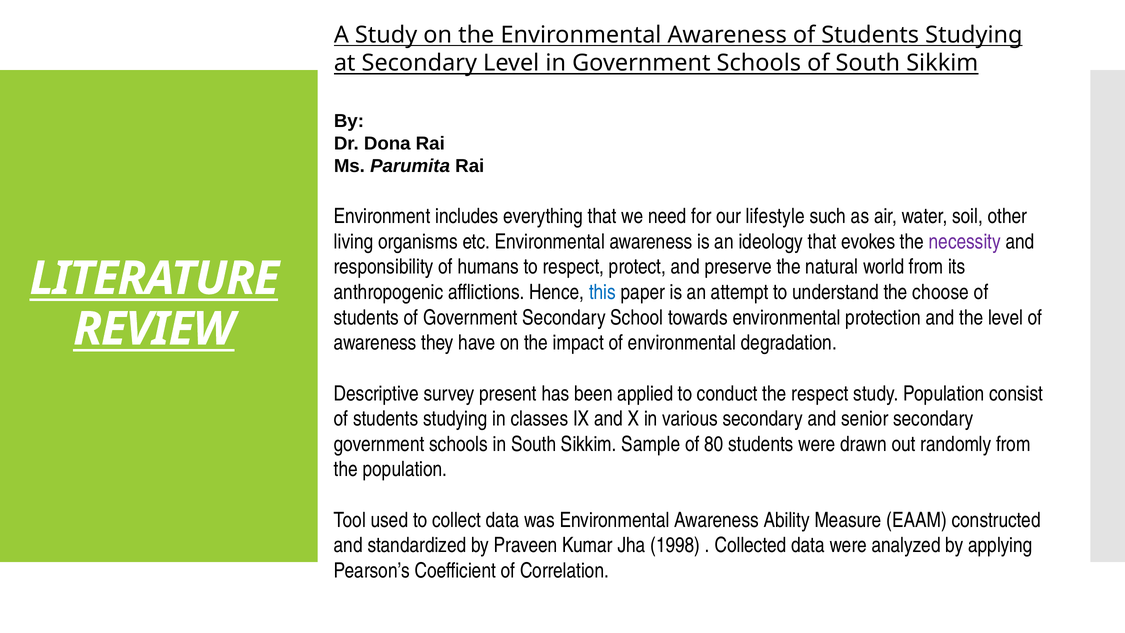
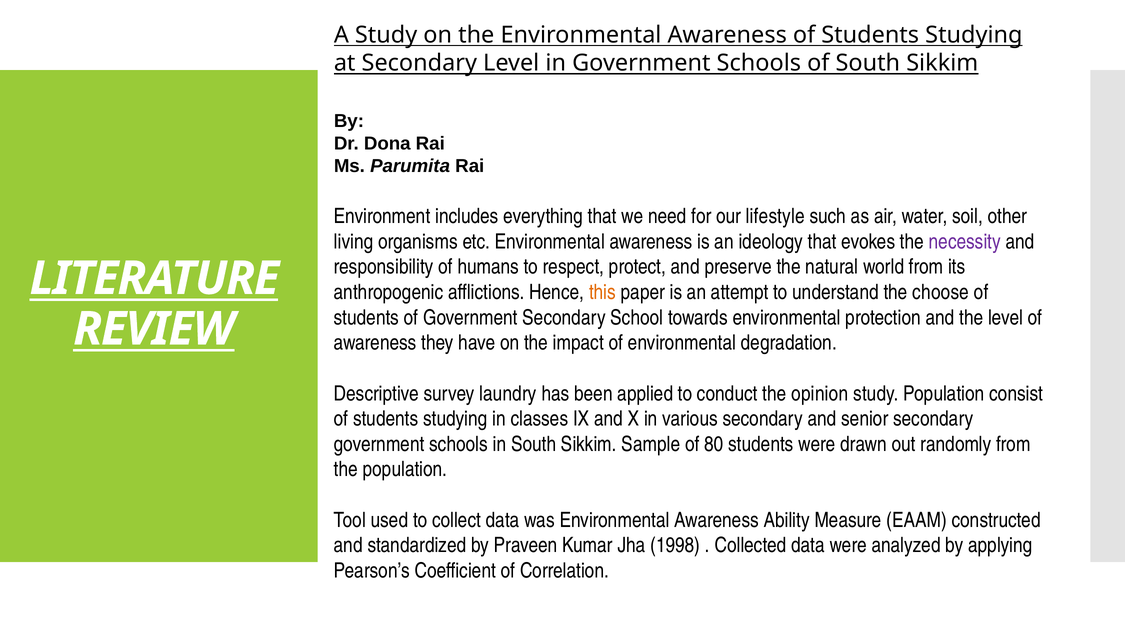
this colour: blue -> orange (602, 292)
present: present -> laundry (508, 393)
the respect: respect -> opinion (820, 393)
